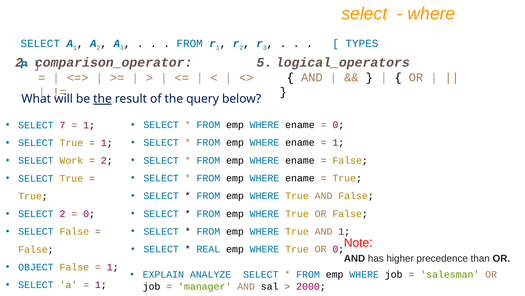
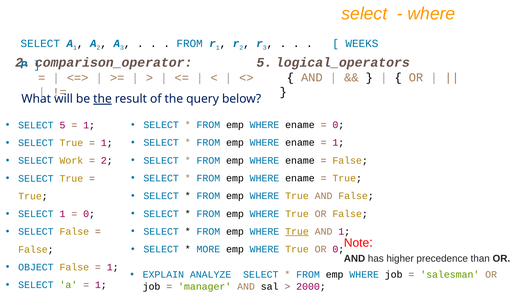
TYPES: TYPES -> WEEKS (362, 43)
SELECT 7: 7 -> 5 (62, 125)
SELECT 2: 2 -> 1 (62, 213)
True underline: none -> present (297, 231)
REAL: REAL -> MORE (208, 249)
